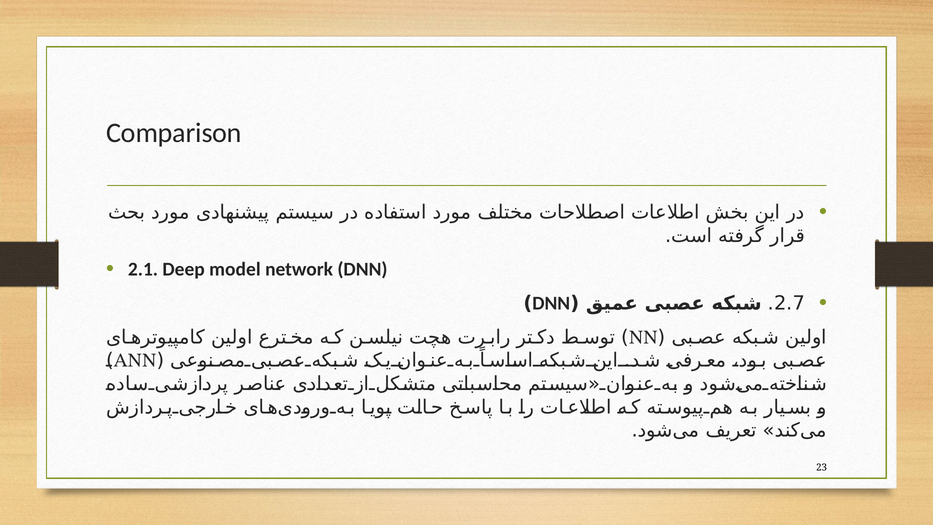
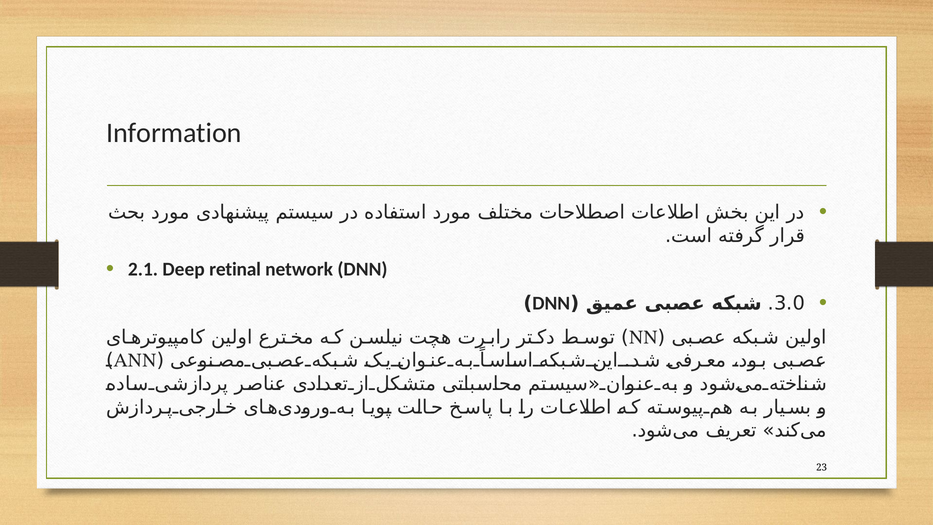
Comparison: Comparison -> Information (174, 133)
model: model -> retinal (235, 269)
2.7: 2.7 -> 3.0 (790, 303)
